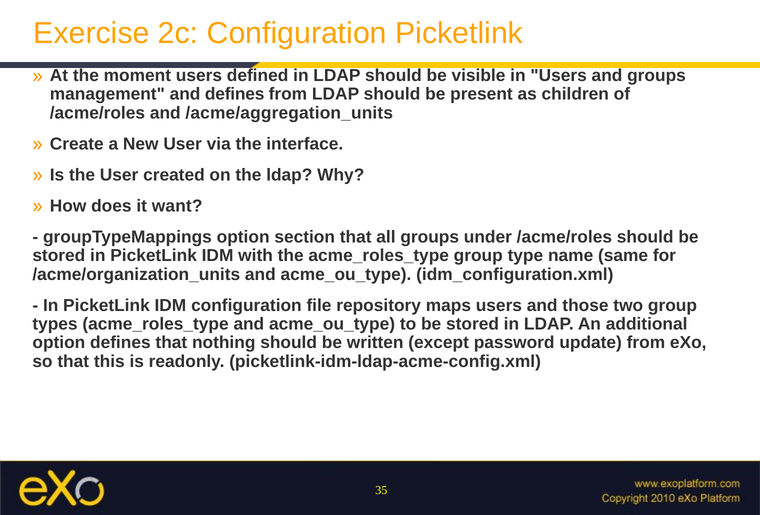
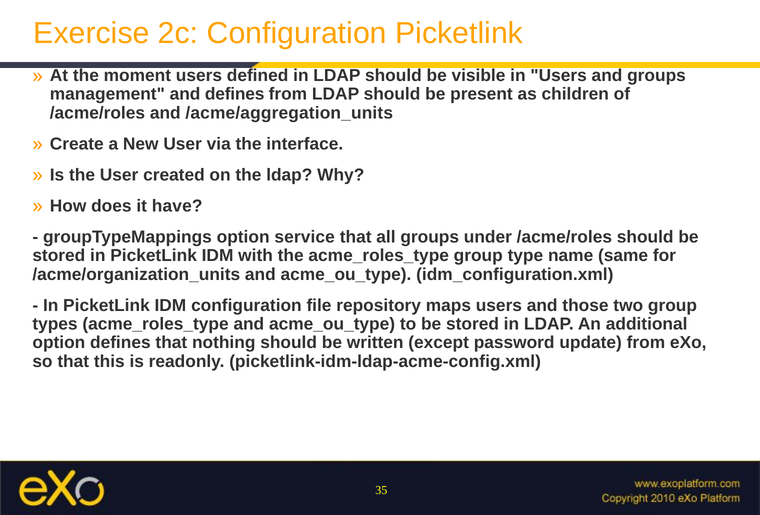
want: want -> have (177, 206)
section: section -> service (305, 237)
